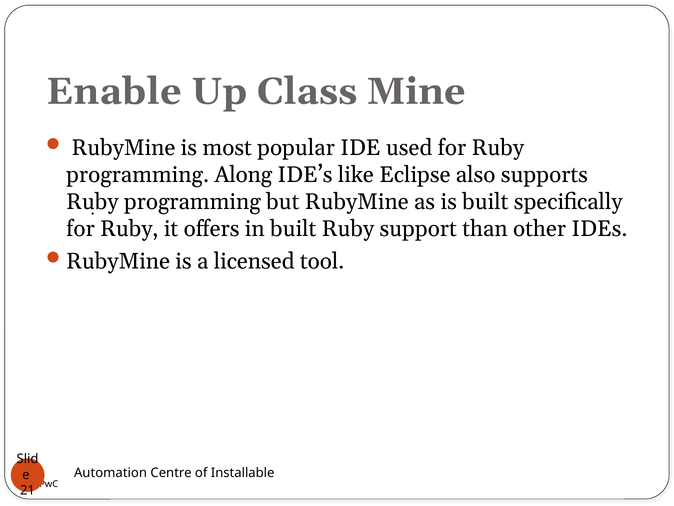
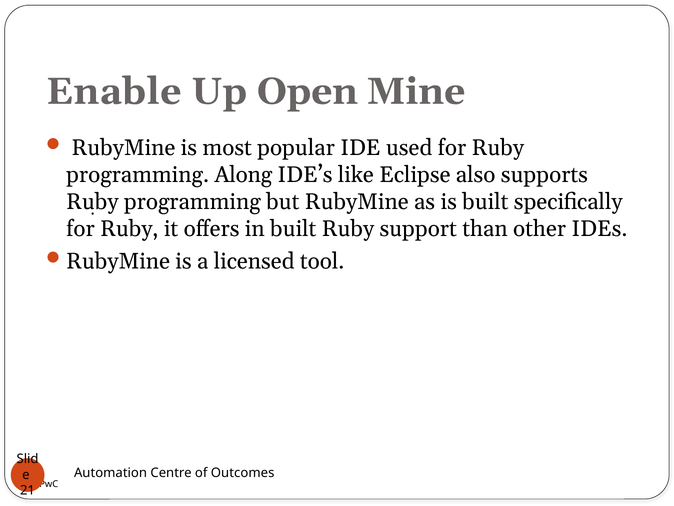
Class: Class -> Open (307, 91)
Installable: Installable -> Outcomes (243, 473)
